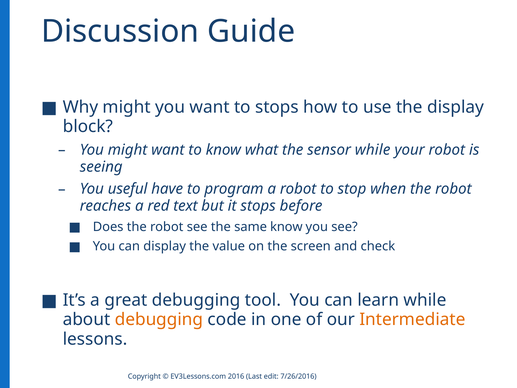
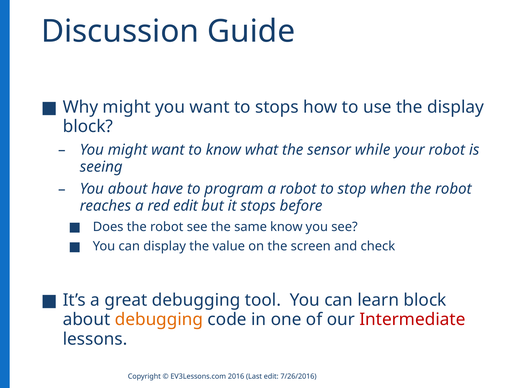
You useful: useful -> about (128, 189)
red text: text -> edit (185, 206)
learn while: while -> block (425, 300)
Intermediate colour: orange -> red (412, 319)
